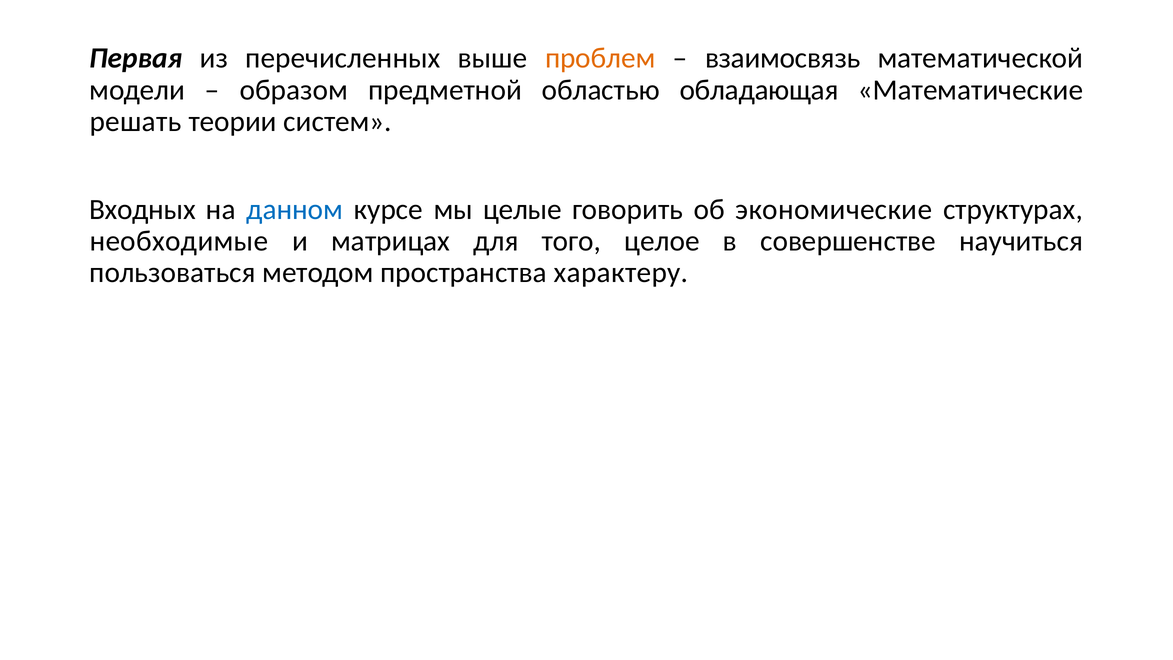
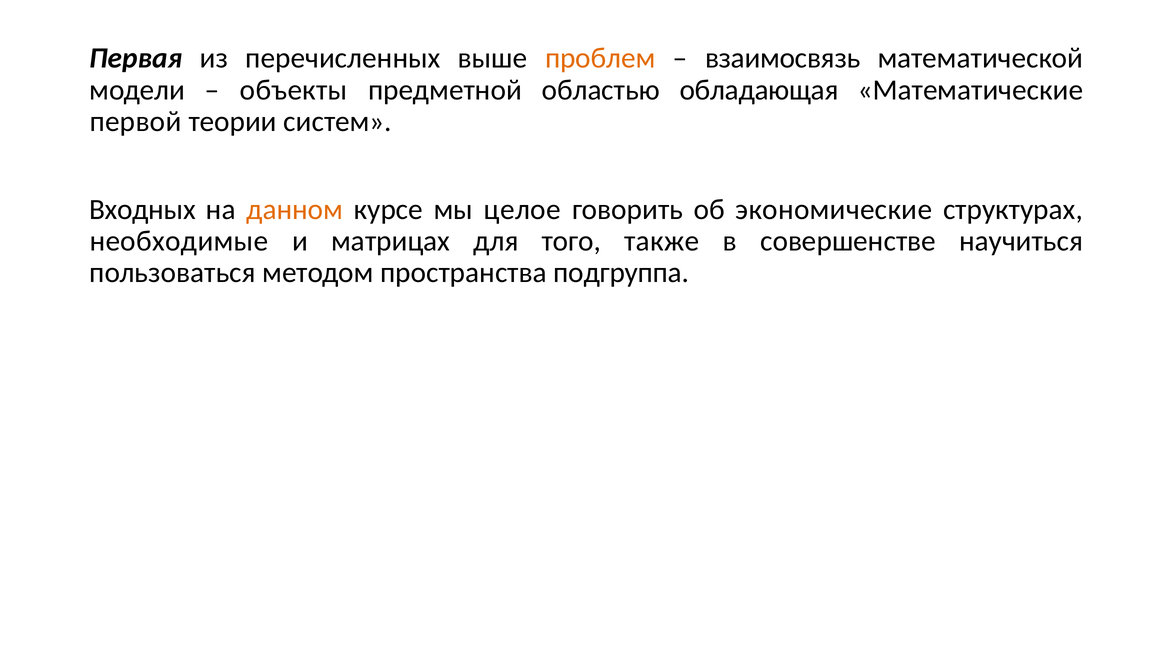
образом: образом -> объекты (294, 90)
решать: решать -> первой (136, 122)
данном colour: blue -> orange (295, 209)
целые: целые -> целое (522, 209)
целое: целое -> также (662, 241)
характеру: характеру -> подгруппа (621, 273)
